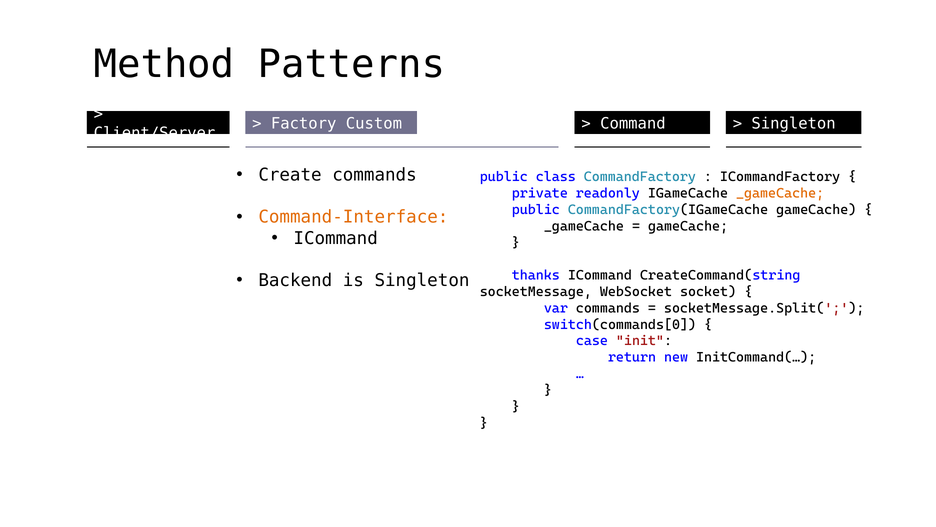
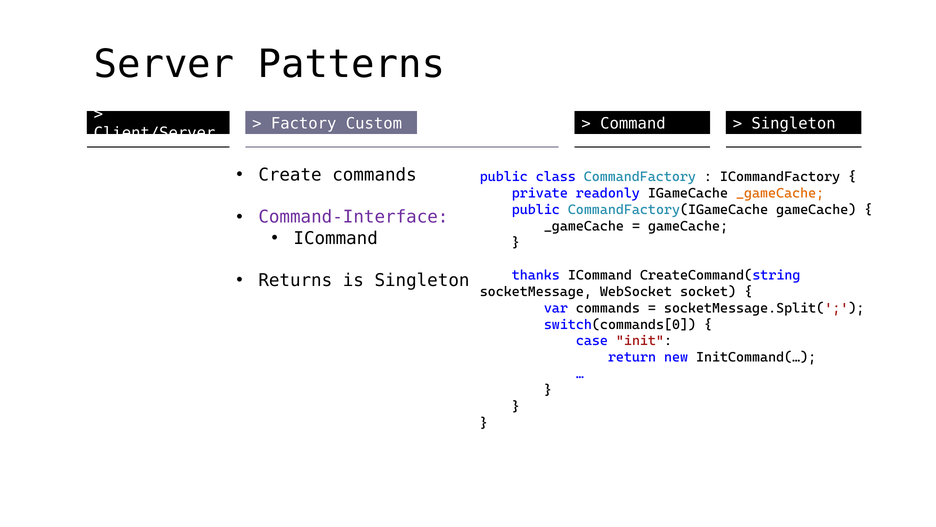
Method: Method -> Server (164, 65)
Command-Interface colour: orange -> purple (353, 217)
Backend: Backend -> Returns (295, 280)
